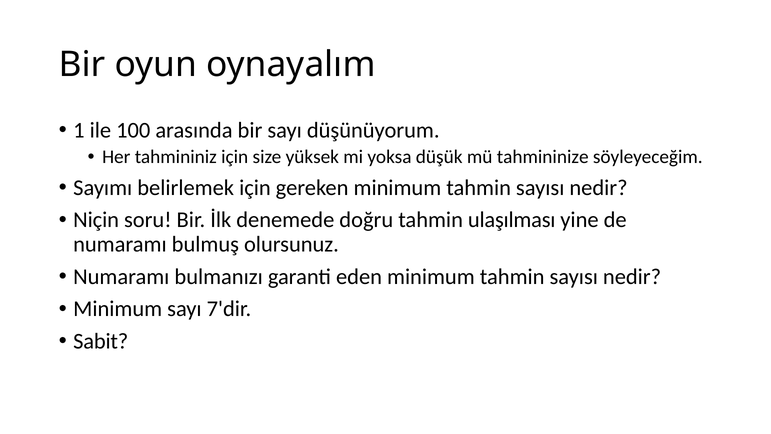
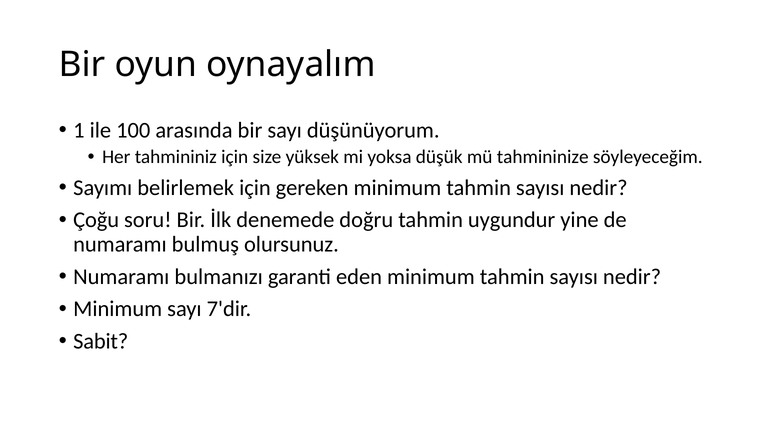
Niçin: Niçin -> Çoğu (96, 220)
ulaşılması: ulaşılması -> uygundur (512, 220)
